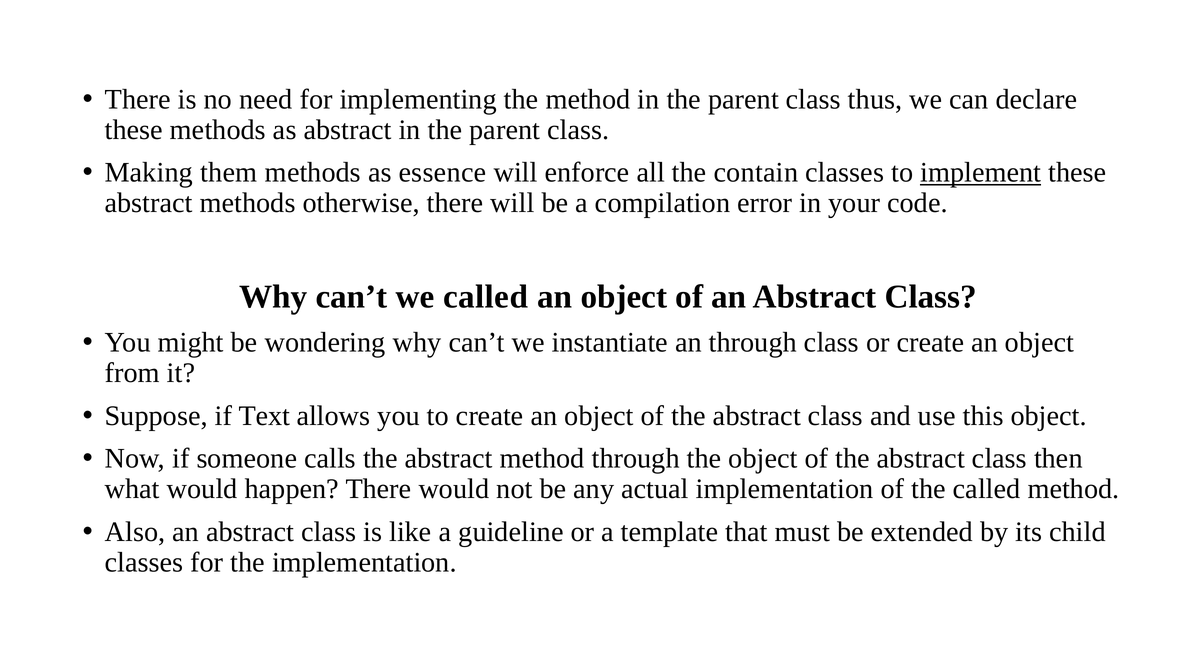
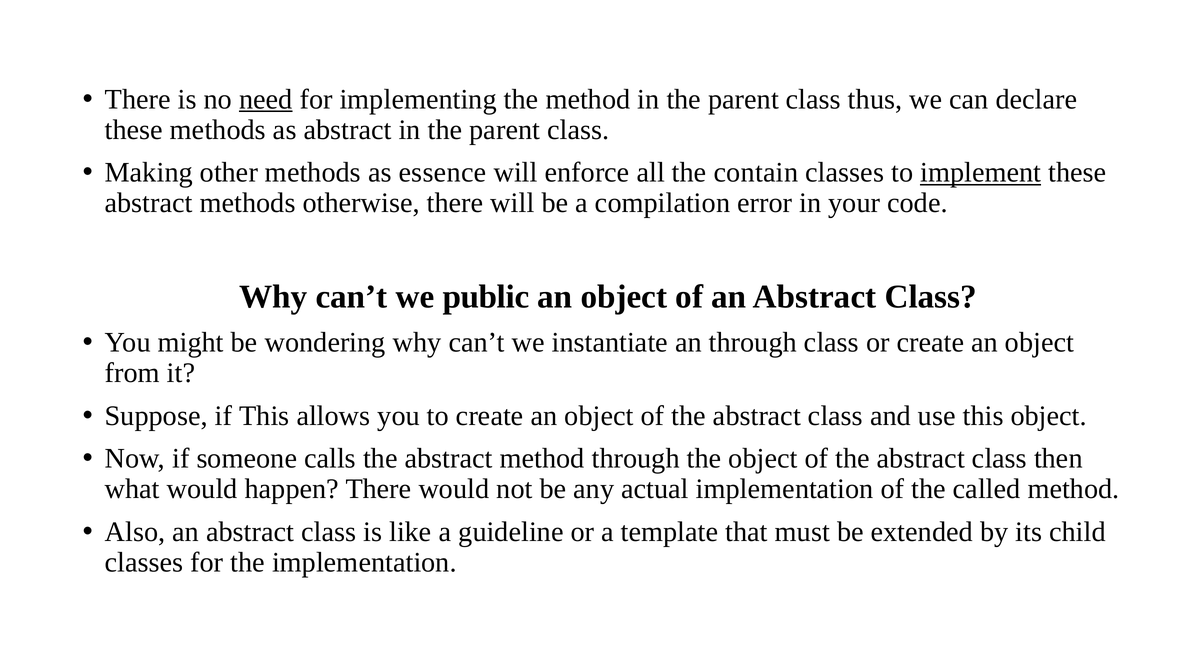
need underline: none -> present (266, 99)
them: them -> other (229, 173)
we called: called -> public (486, 297)
if Text: Text -> This (264, 416)
